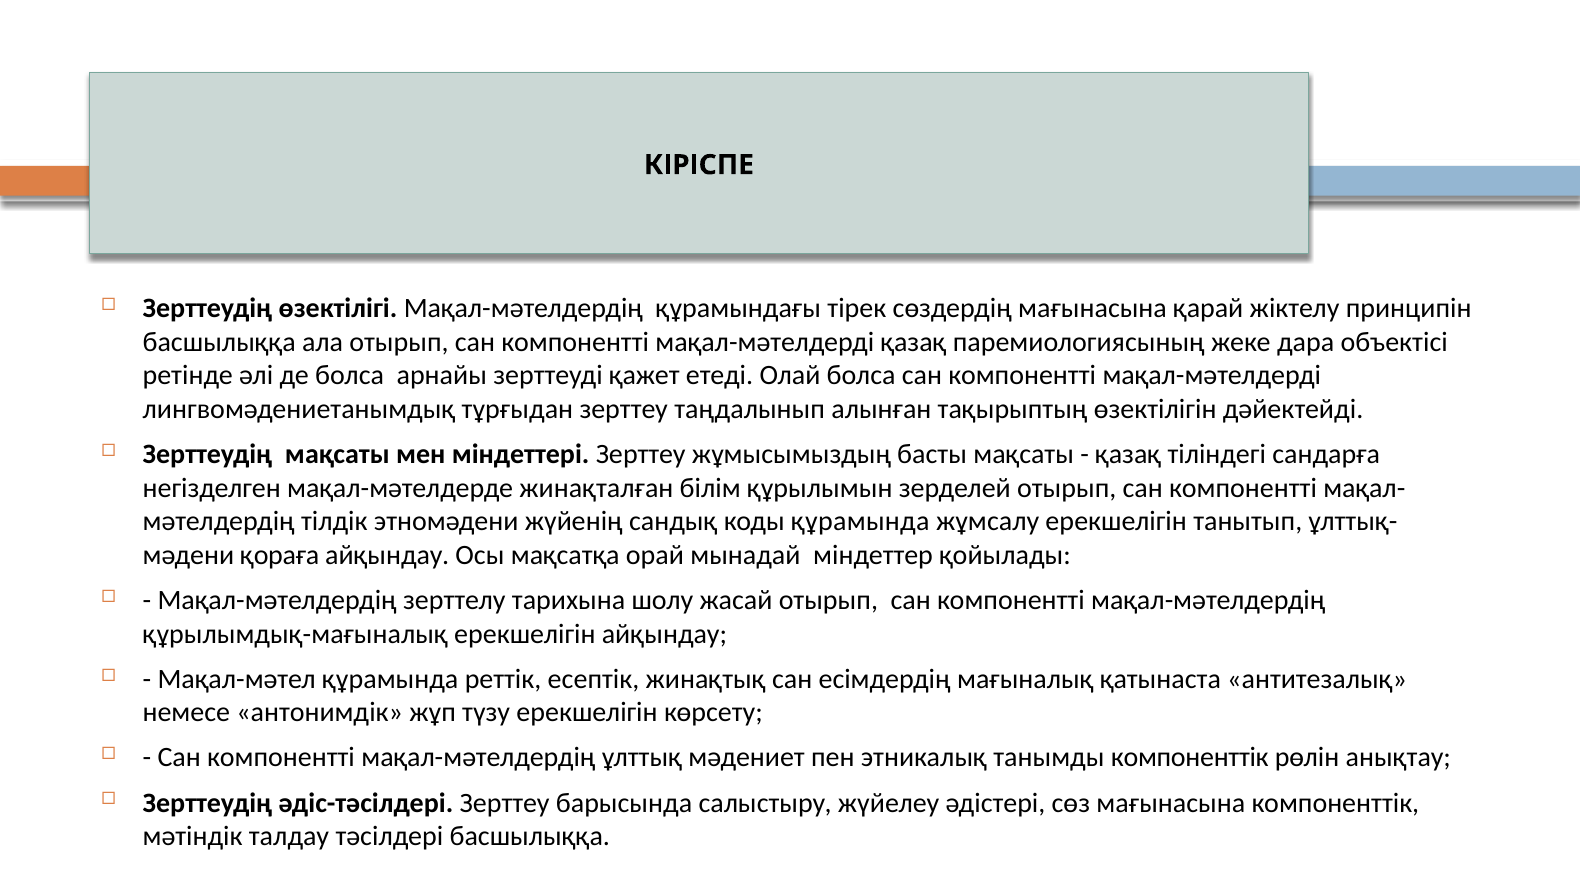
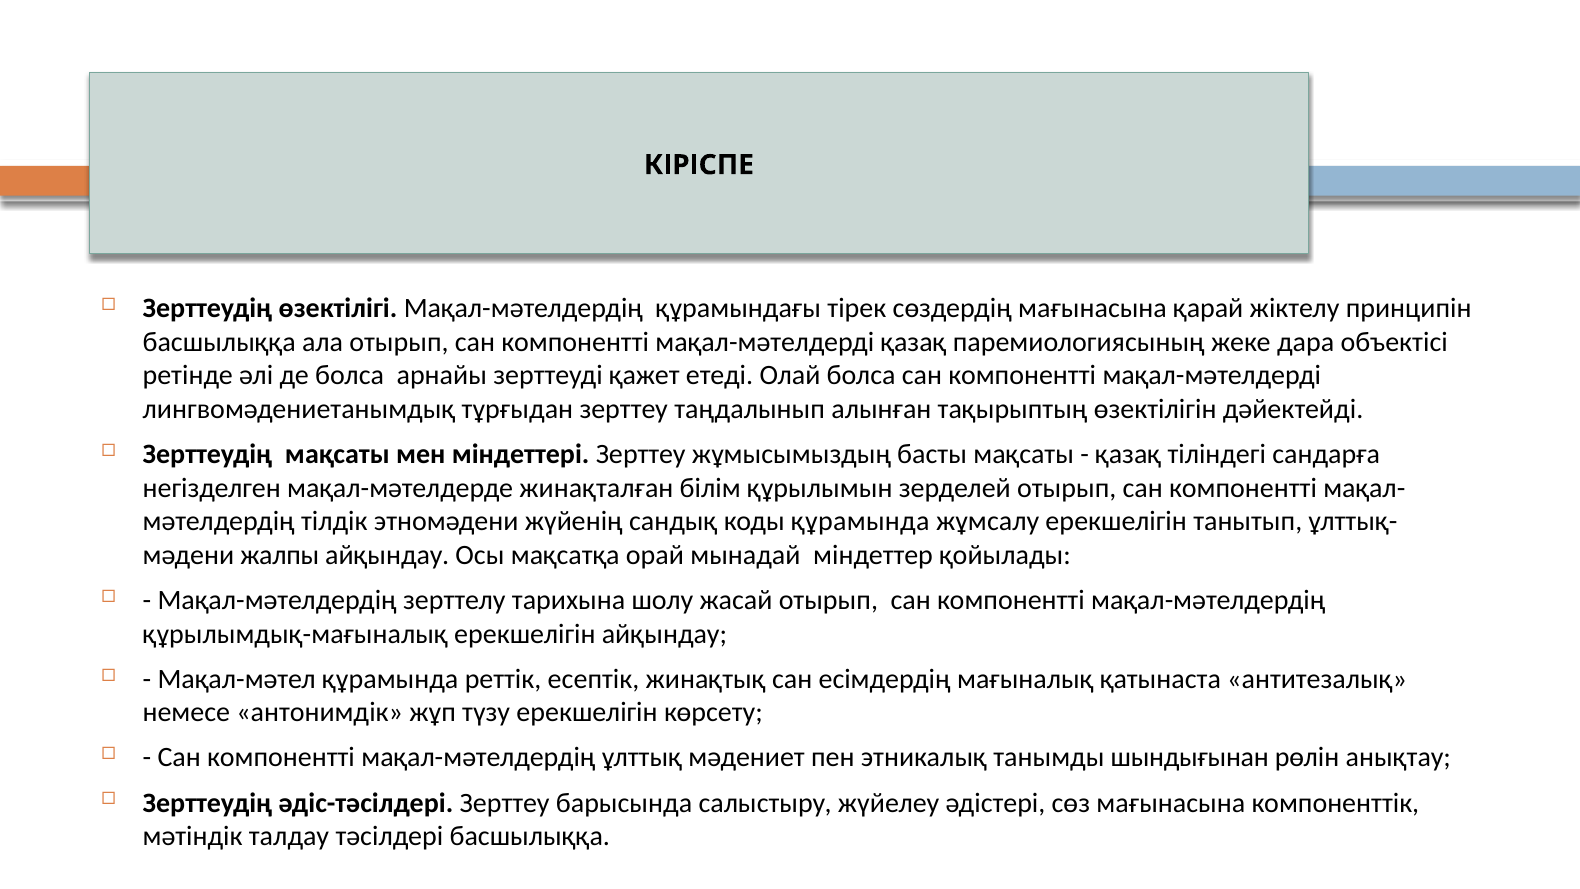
қораға: қораға -> жалпы (280, 555)
танымды компоненттік: компоненттік -> шындығынан (1190, 757)
